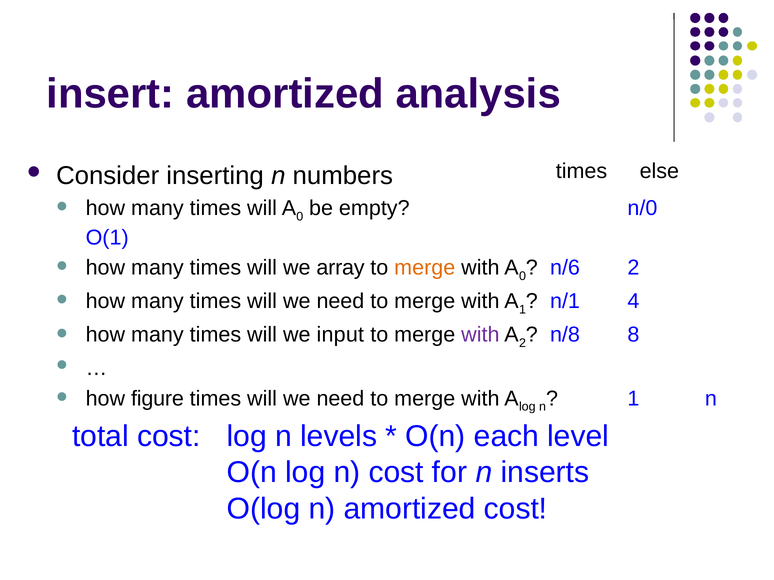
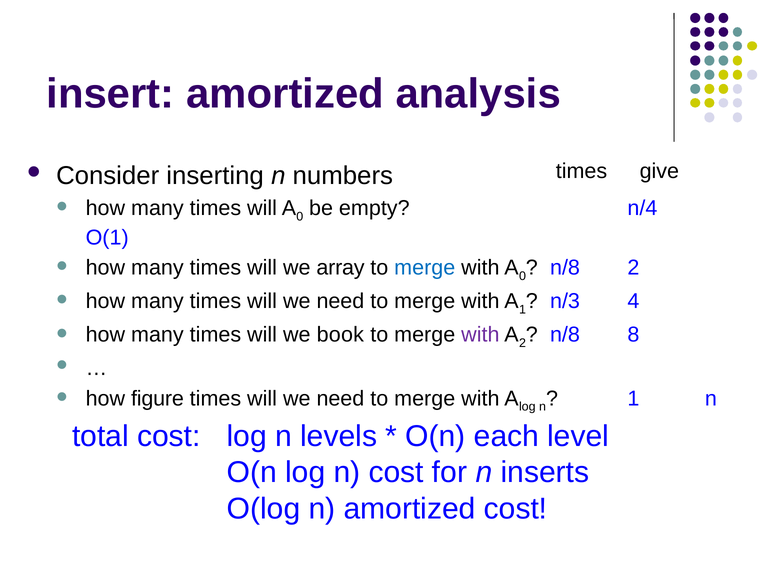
else: else -> give (659, 171)
n/0: n/0 -> n/4 (642, 208)
merge colour: orange -> blue (425, 268)
n/6: n/6 -> n/8 (565, 268)
n/1: n/1 -> n/3 (565, 301)
input: input -> book (340, 335)
